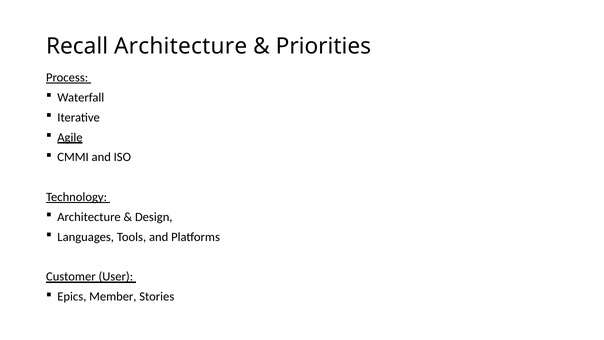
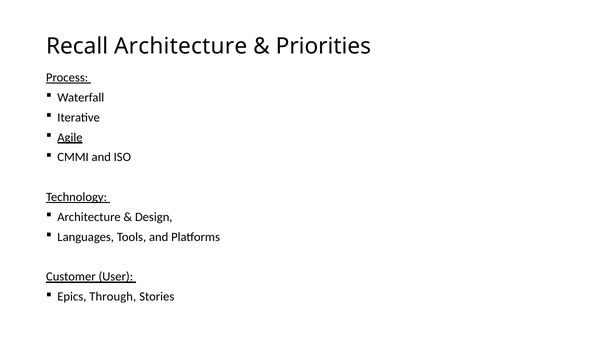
Member: Member -> Through (113, 296)
